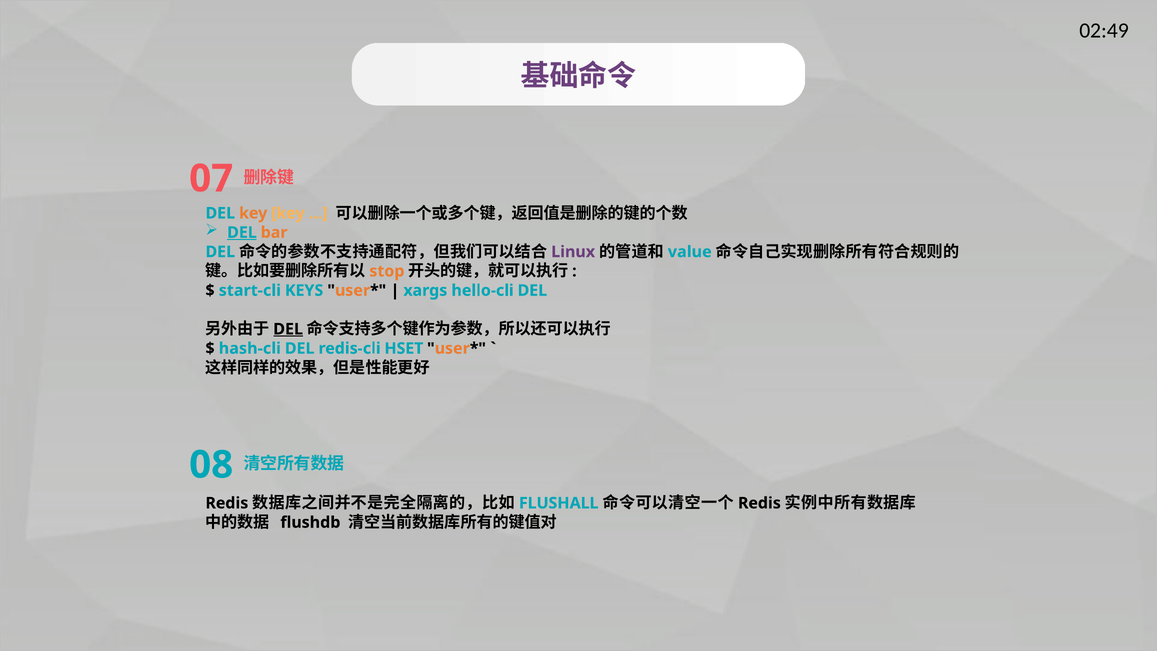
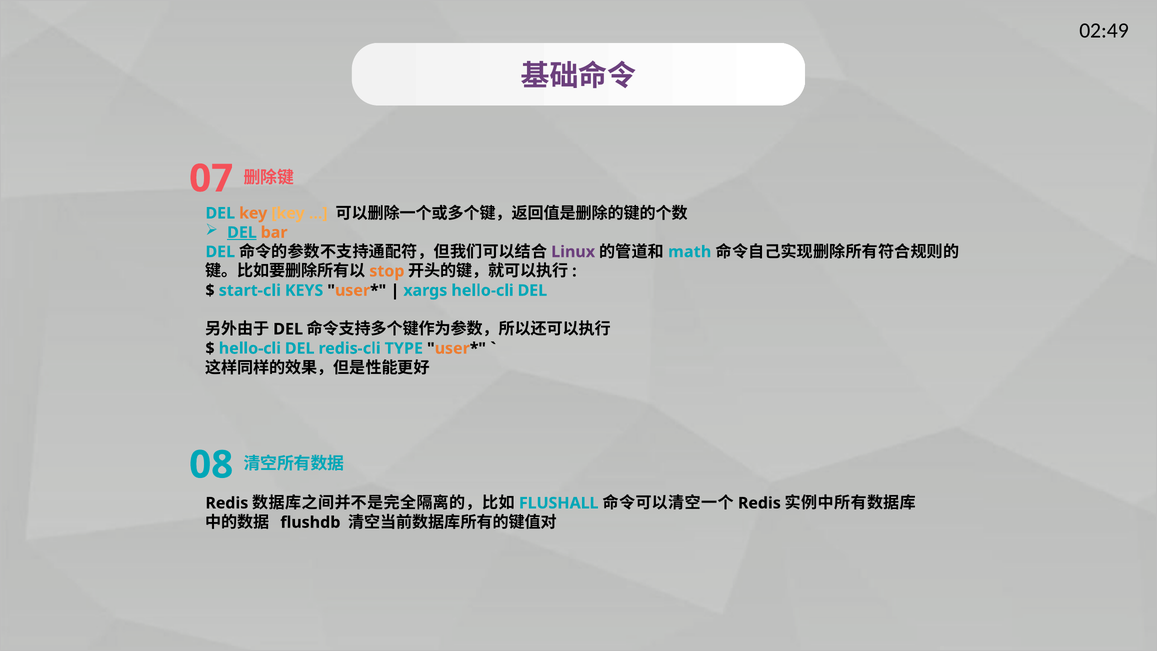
value: value -> math (690, 252)
DEL underline: present -> none (288, 329)
hash-cli: hash-cli -> hello-cli (250, 348)
HSET: HSET -> TYPE (404, 348)
